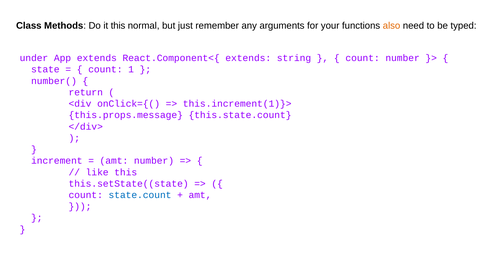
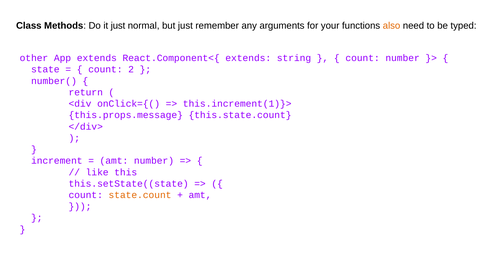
it this: this -> just (118, 26)
under: under -> other (34, 58)
1: 1 -> 2 (131, 69)
state.count colour: blue -> orange (140, 195)
